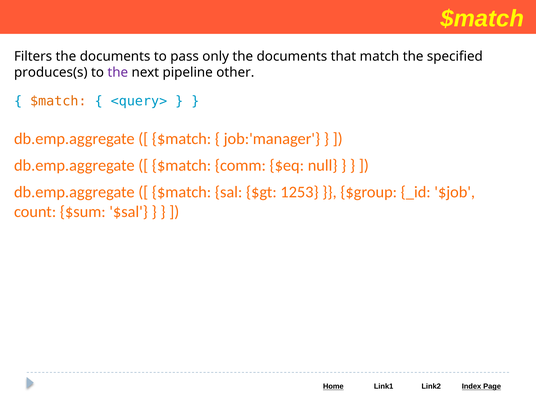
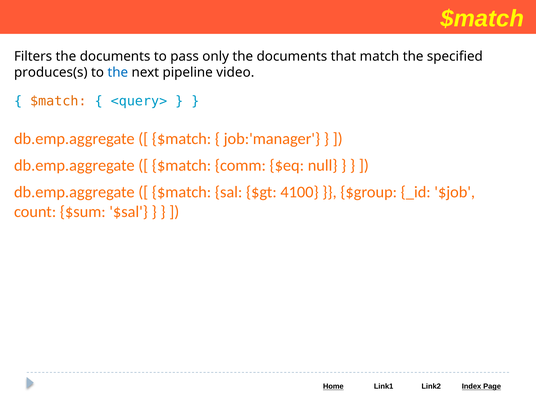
the colour: purple -> blue (118, 72)
other: other -> video (235, 72)
1253: 1253 -> 4100 (300, 192)
